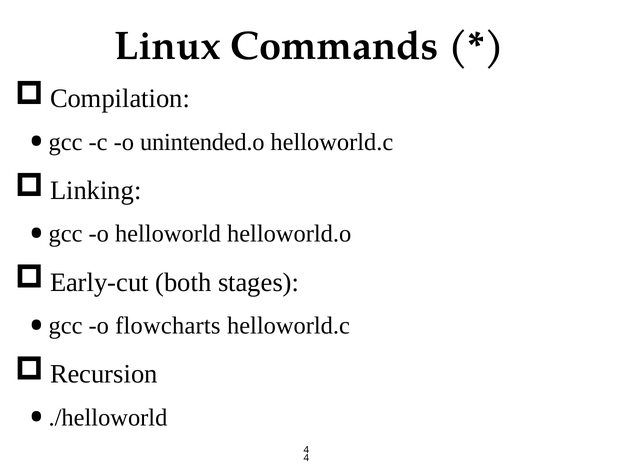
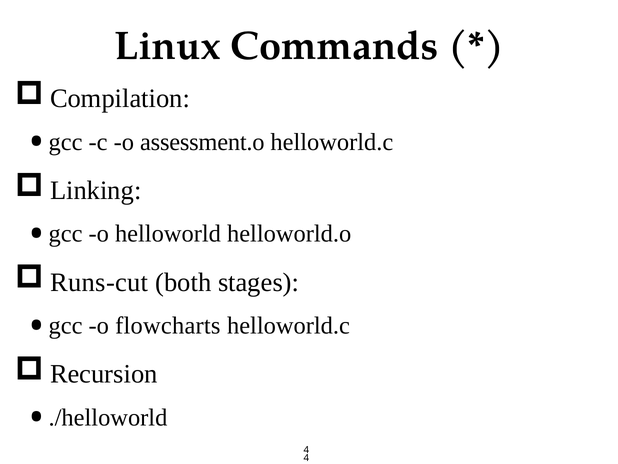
unintended.o: unintended.o -> assessment.o (202, 142)
Early-cut: Early-cut -> Runs-cut (99, 282)
